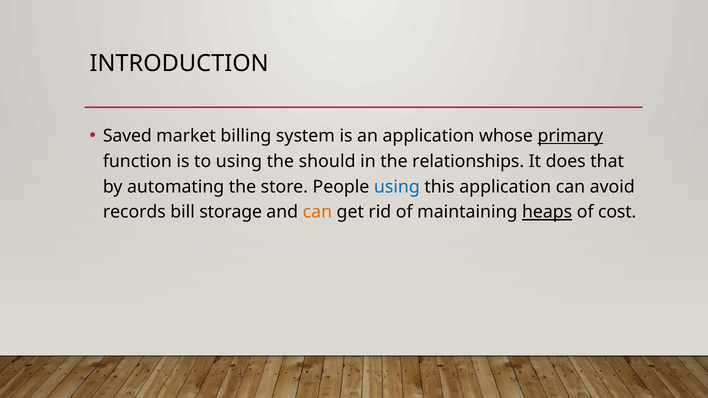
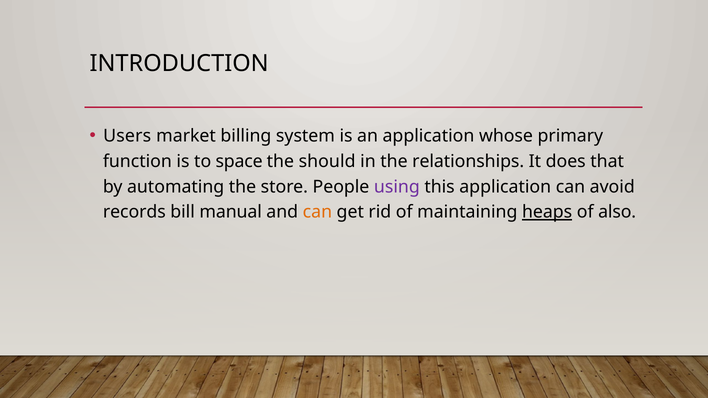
Saved: Saved -> Users (127, 136)
primary underline: present -> none (570, 136)
to using: using -> space (239, 161)
using colour: blue -> purple (397, 187)
storage: storage -> manual (231, 212)
cost: cost -> also (617, 212)
